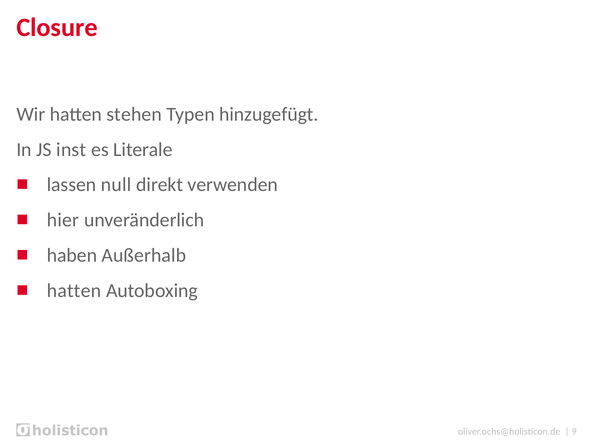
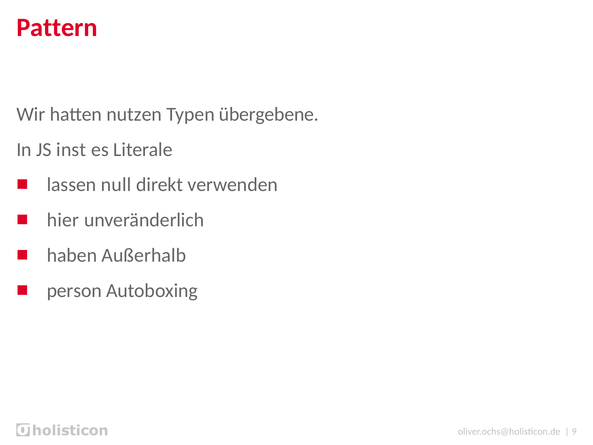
Closure: Closure -> Pattern (57, 27)
stehen: stehen -> nutzen (134, 114)
hinzugefügt: hinzugefügt -> übergebene (269, 114)
hatten: hatten -> person (74, 290)
